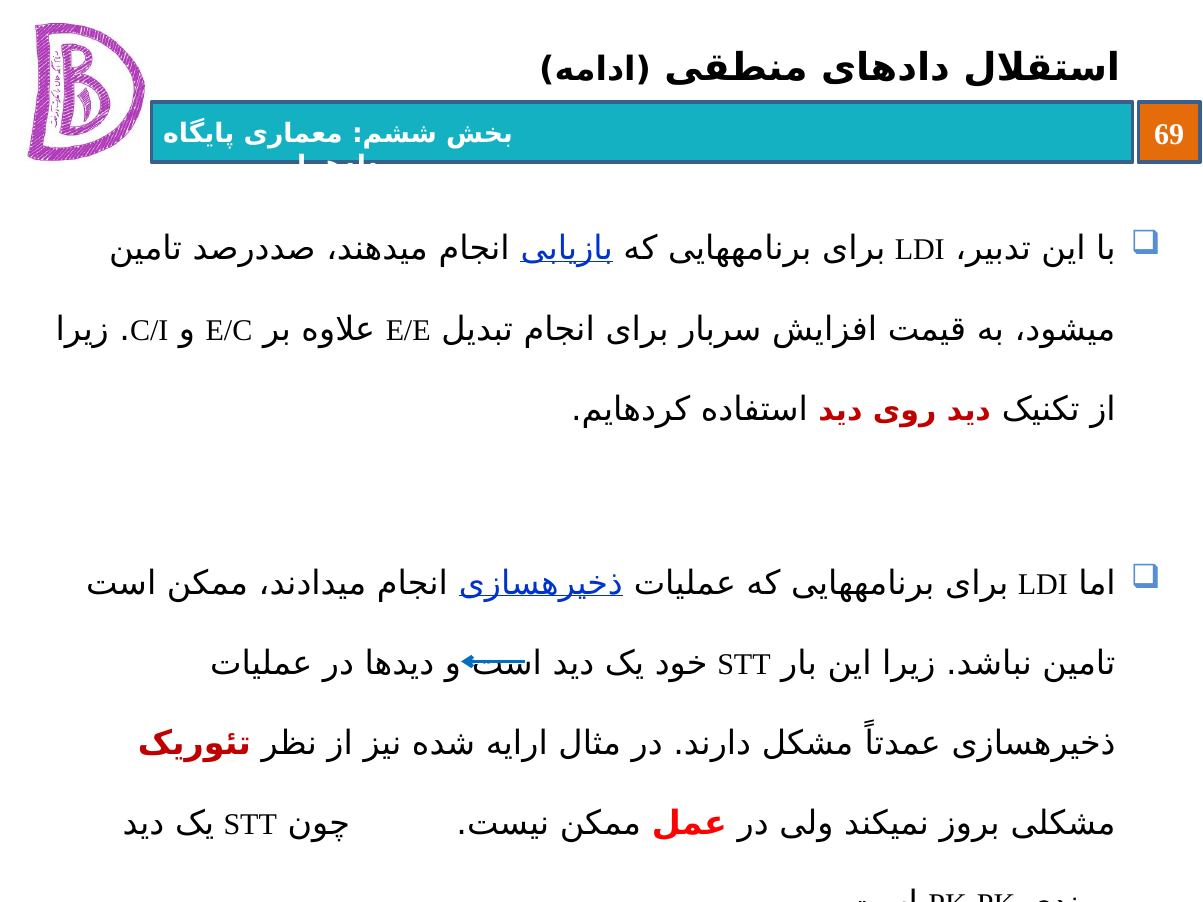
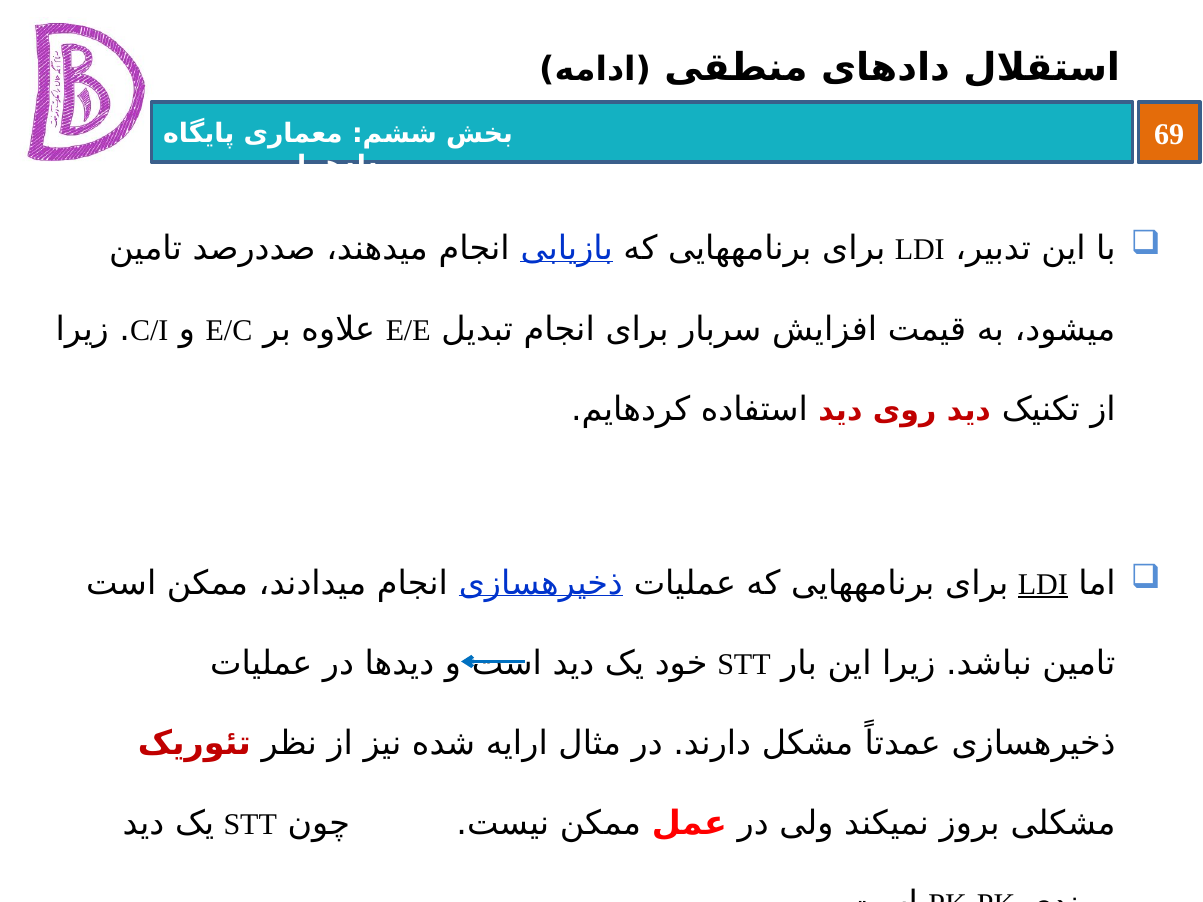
LDI underline: none -> present (1043, 584)
